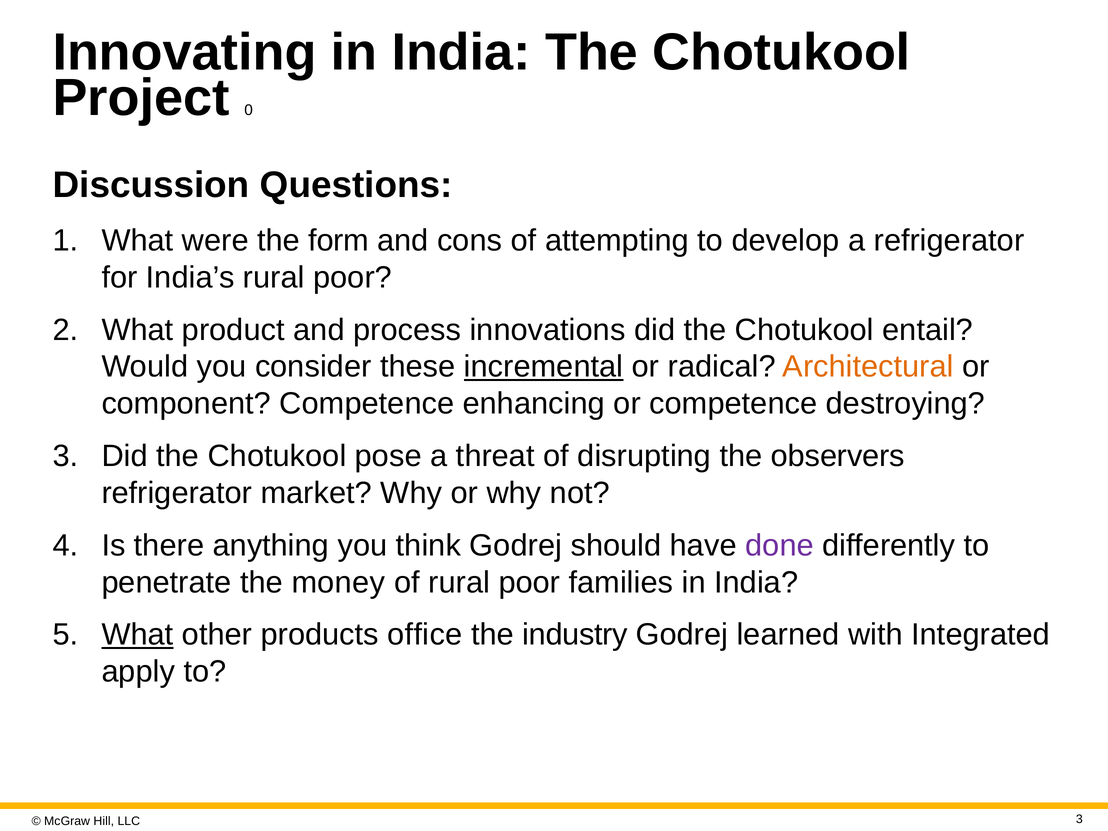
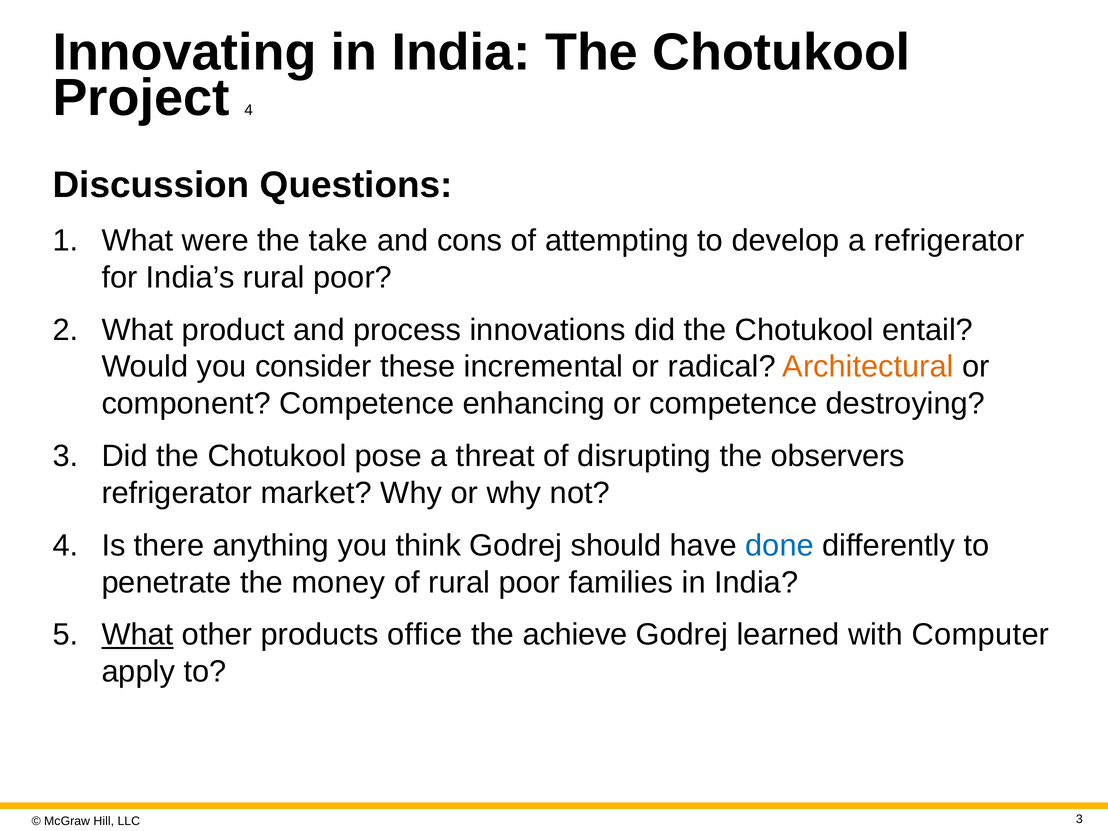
Project 0: 0 -> 4 (249, 110)
form: form -> take (338, 241)
incremental underline: present -> none (544, 367)
done colour: purple -> blue (780, 545)
industry: industry -> achieve (575, 635)
Integrated: Integrated -> Computer (981, 635)
